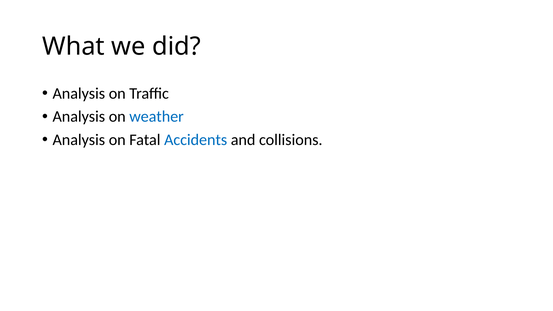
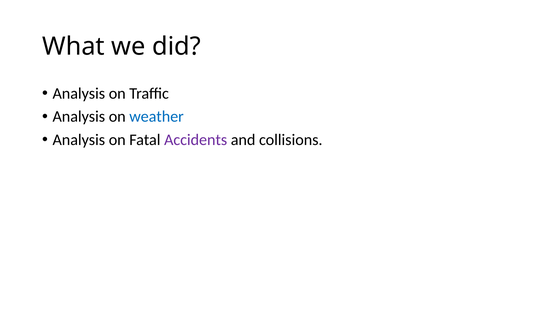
Accidents colour: blue -> purple (196, 140)
